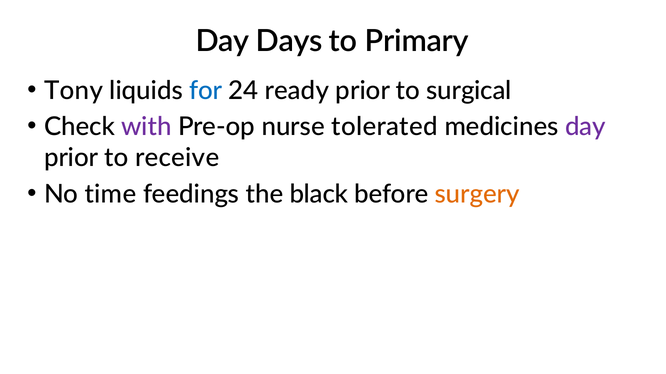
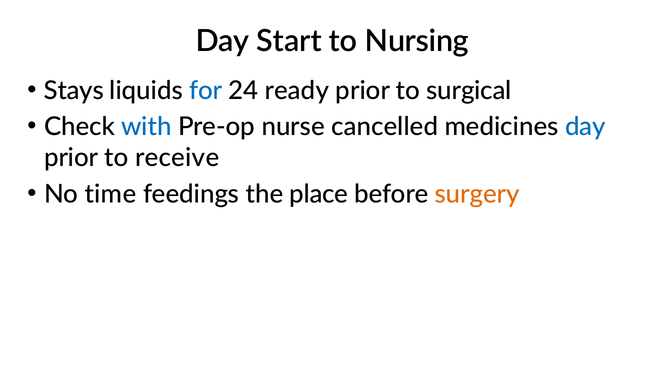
Days: Days -> Start (289, 41)
Primary: Primary -> Nursing (417, 41)
Tony: Tony -> Stays (74, 91)
with colour: purple -> blue (146, 127)
tolerated: tolerated -> cancelled (385, 127)
day colour: purple -> blue (585, 127)
black: black -> place (319, 194)
